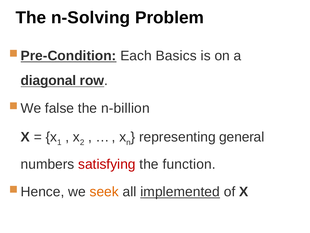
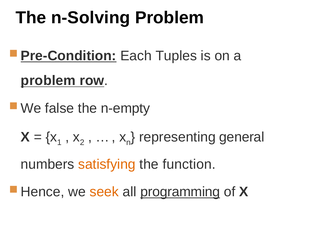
Basics: Basics -> Tuples (176, 56)
diagonal: diagonal -> problem (48, 81)
n-billion: n-billion -> n-empty (126, 108)
satisfying colour: red -> orange (107, 164)
implemented: implemented -> programming (180, 191)
